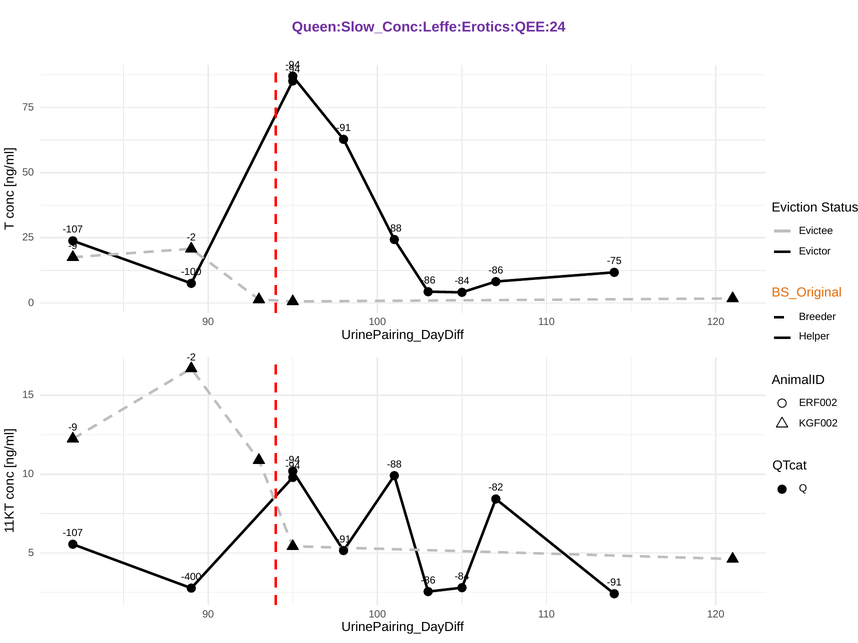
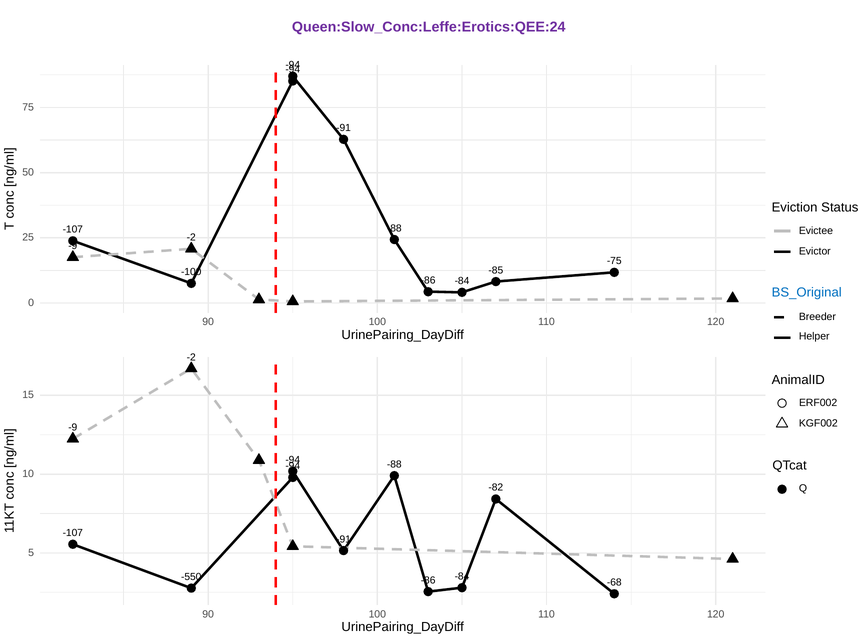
-86: -86 -> -85 (496, 270)
BS_Original colour: orange -> blue (807, 292)
-400: -400 -> -550 (191, 577)
-91: -91 -> -68 (614, 583)
